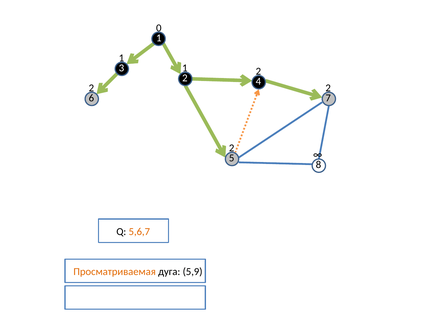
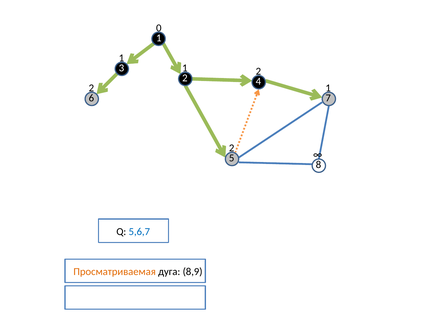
2: 2 -> 1 (328, 88)
5,6,7 colour: orange -> blue (139, 232)
5,9: 5,9 -> 8,9 (193, 272)
